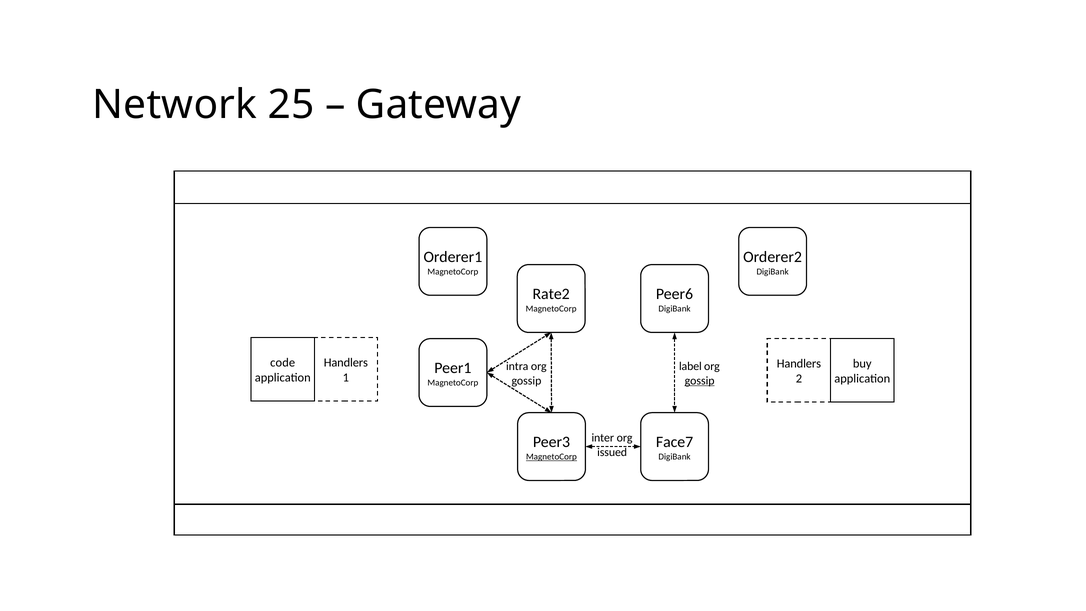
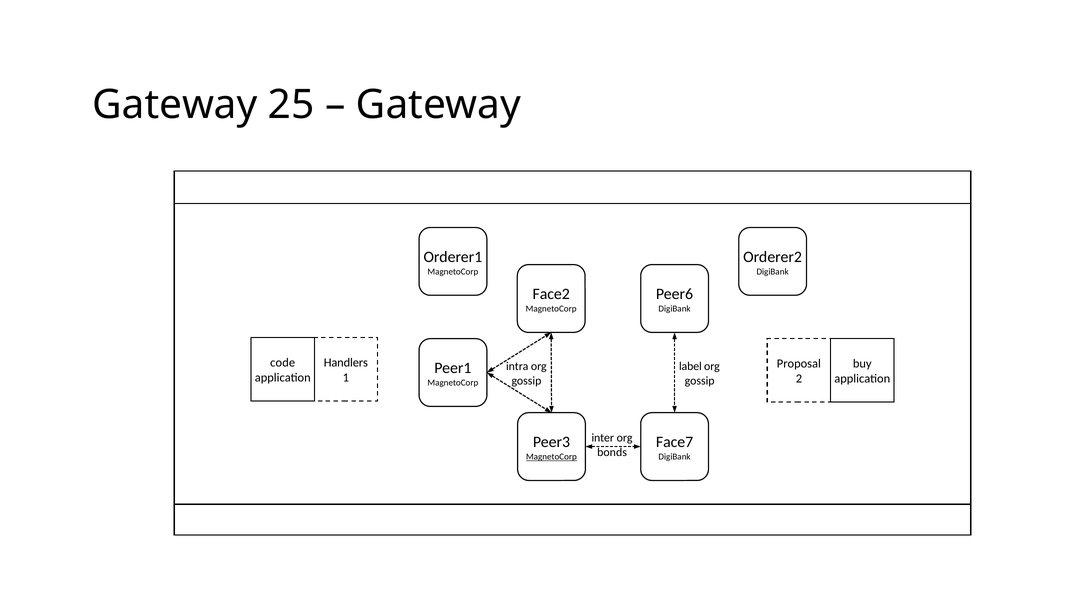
Network: Network -> Gateway (175, 105)
Rate2: Rate2 -> Face2 (551, 294)
Handlers: Handlers -> Proposal (799, 364)
gossip underline: present -> none (700, 381)
issued: issued -> bonds (612, 452)
